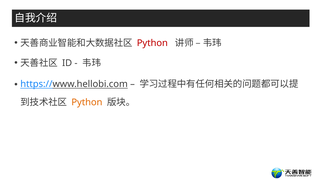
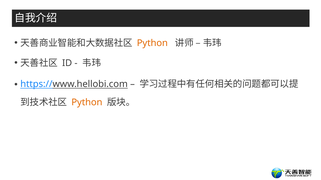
Python colour: red -> orange (152, 43)
